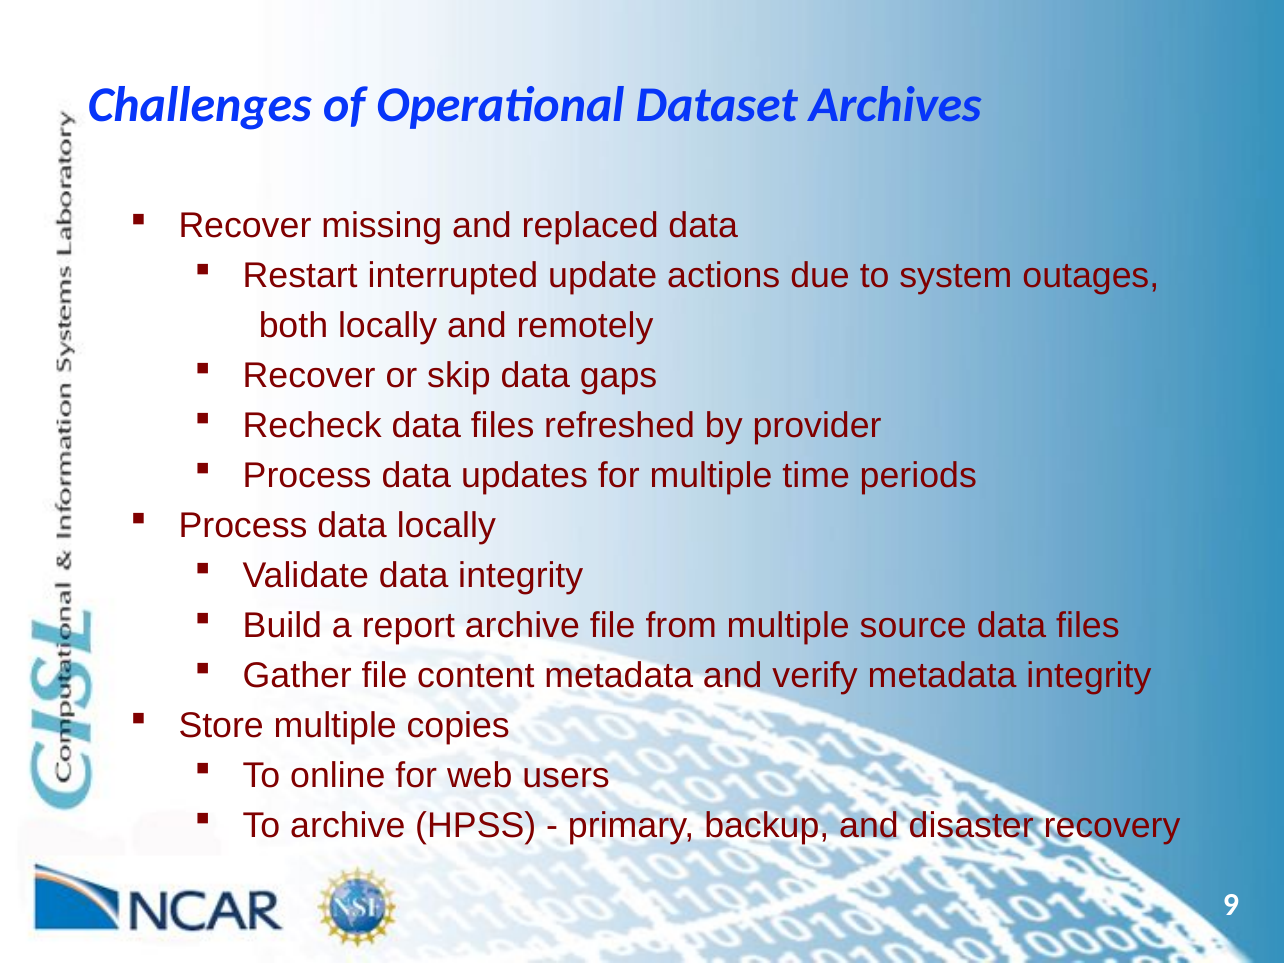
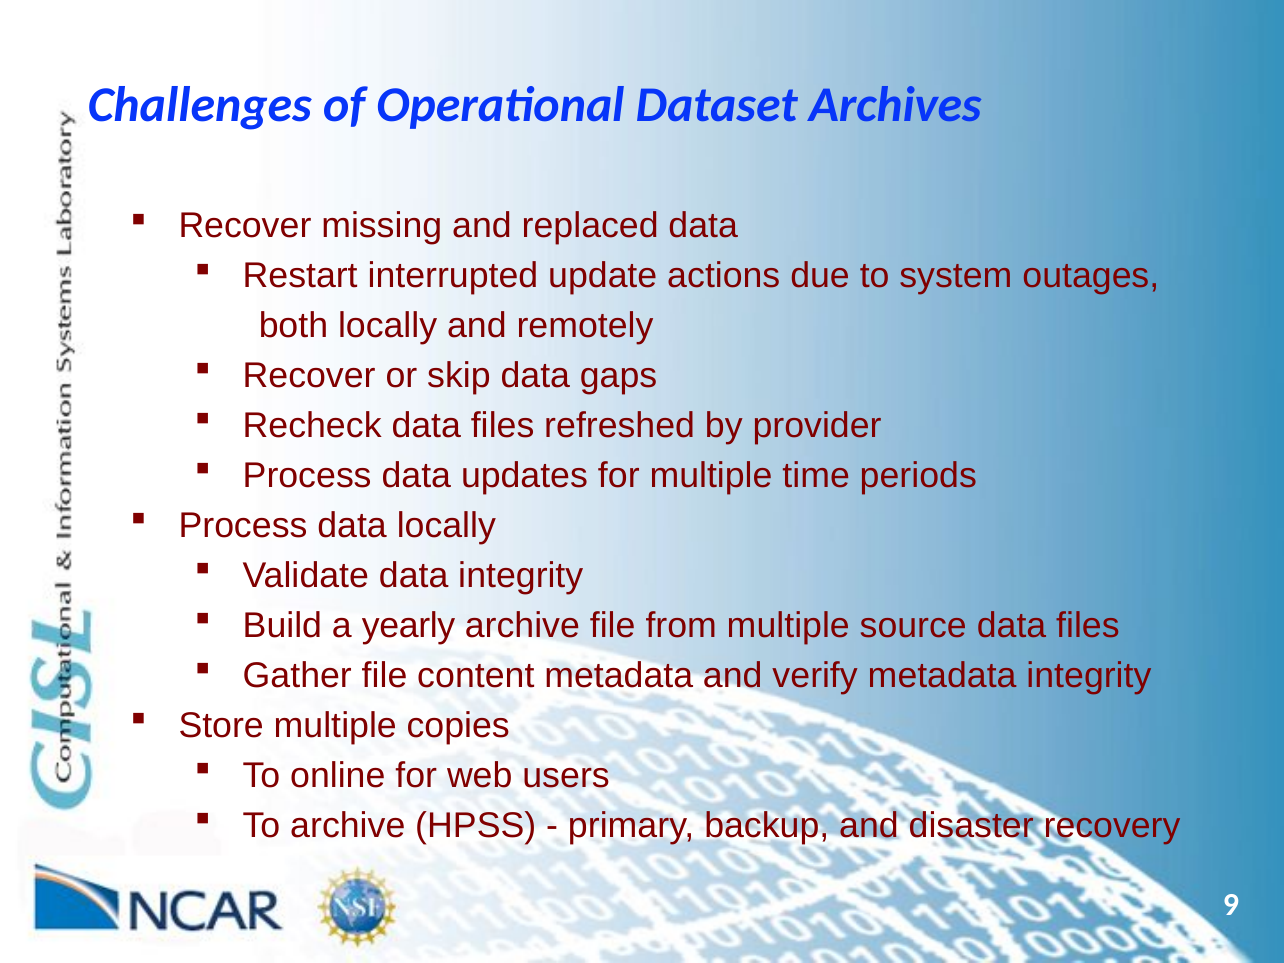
report: report -> yearly (409, 626)
